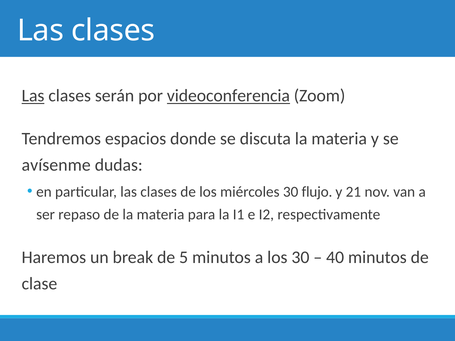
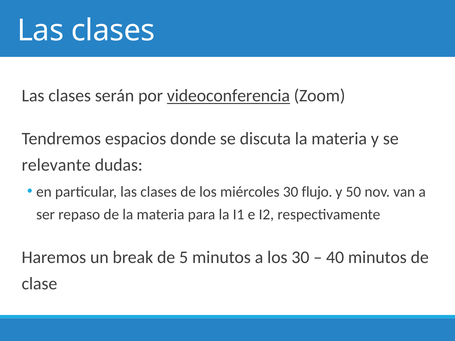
Las underline: present -> none (33, 96)
avísenme: avísenme -> relevante (56, 165)
21: 21 -> 50 (353, 192)
